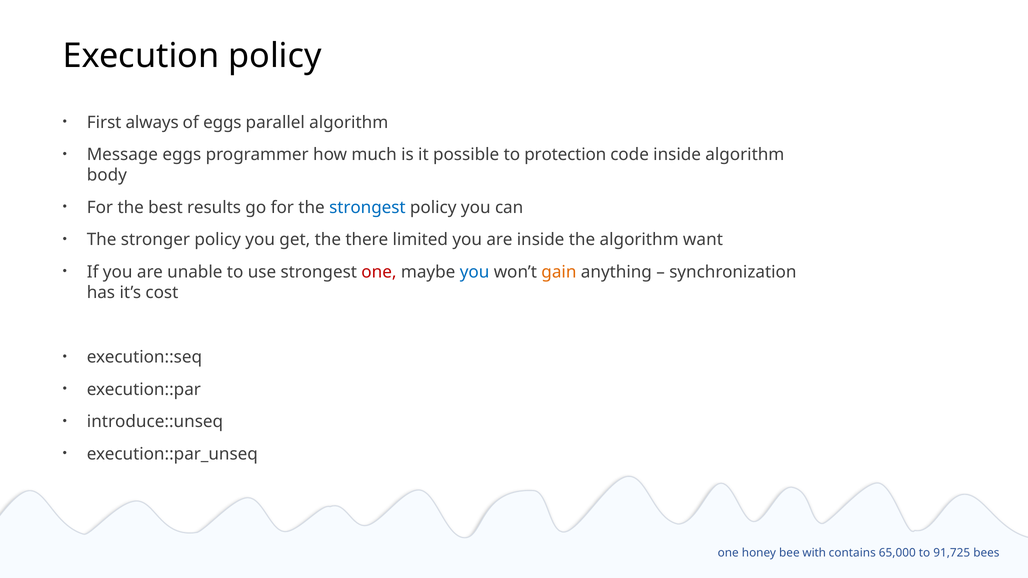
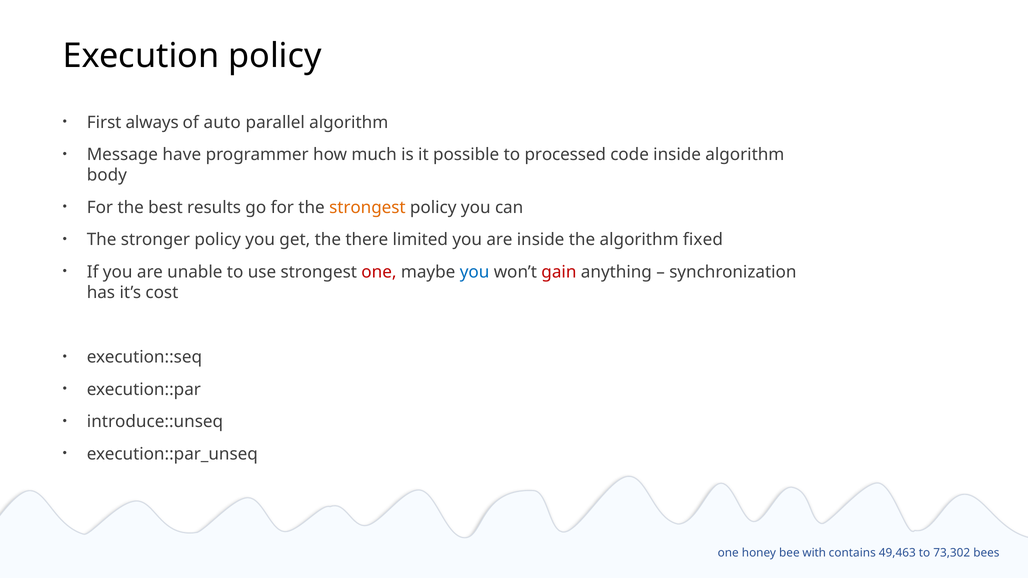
of eggs: eggs -> auto (222, 122)
Message eggs: eggs -> have (182, 155)
protection: protection -> processed (565, 155)
strongest colour: blue -> orange (367, 208)
want: want -> fixed (703, 240)
gain colour: orange -> red (559, 272)
65,000: 65,000 -> 49,463 (897, 553)
91,725: 91,725 -> 73,302 (952, 553)
